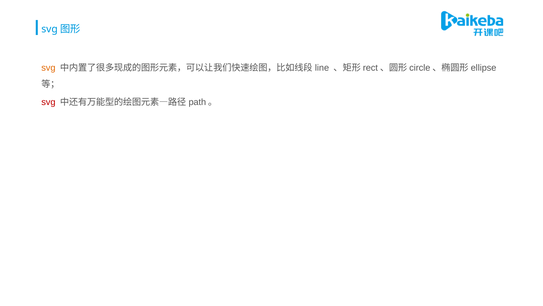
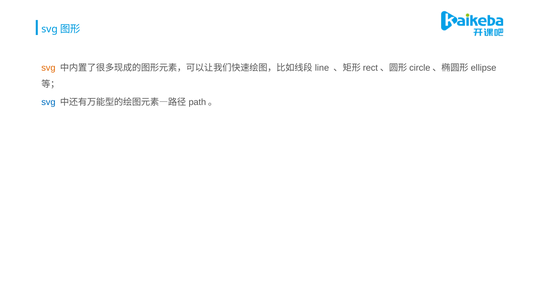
svg colour: red -> blue (48, 102)
